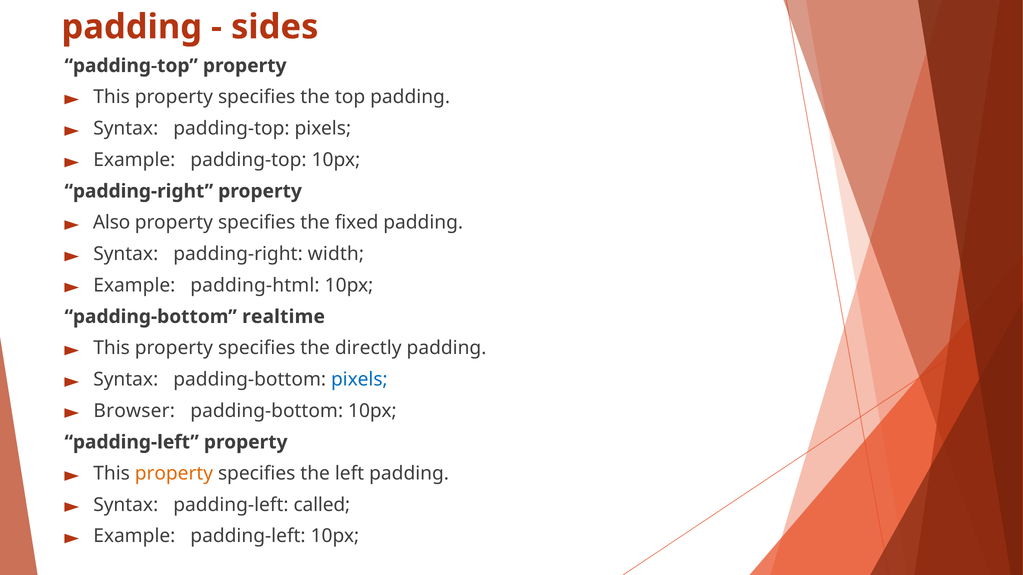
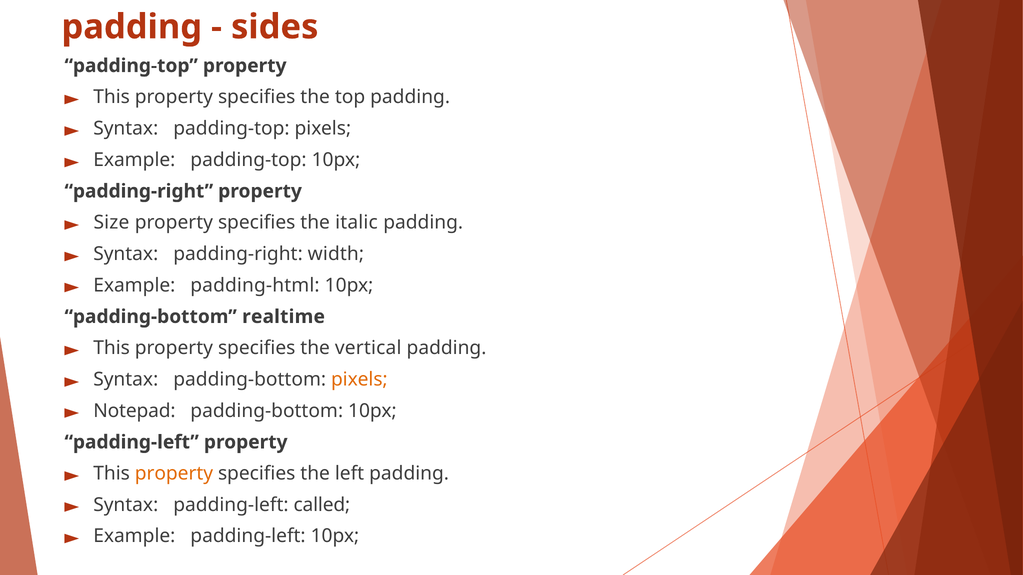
Also: Also -> Size (111, 223)
fixed: fixed -> italic (356, 223)
directly: directly -> vertical (368, 348)
pixels colour: blue -> orange (359, 380)
Browser: Browser -> Notepad (134, 411)
